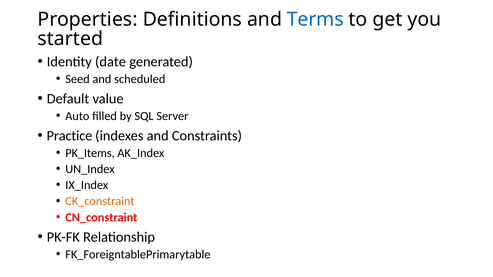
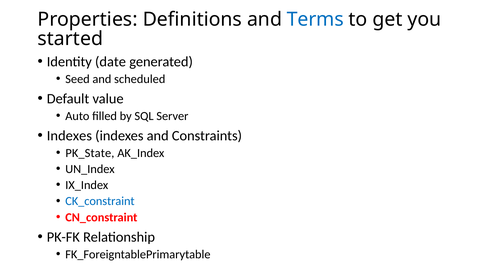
Practice: Practice -> Indexes (69, 136)
PK_Items: PK_Items -> PK_State (90, 153)
CK_constraint colour: orange -> blue (100, 201)
